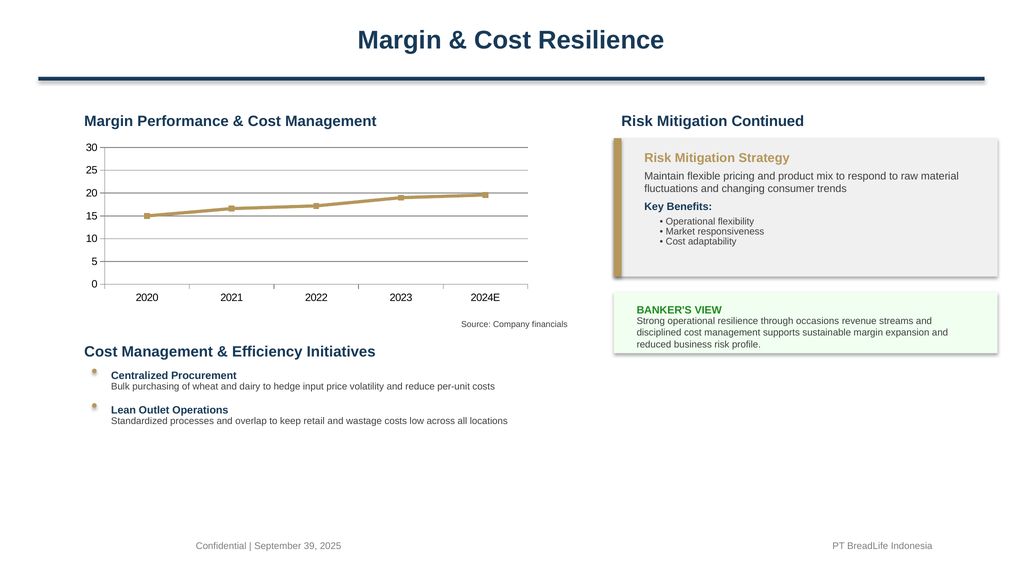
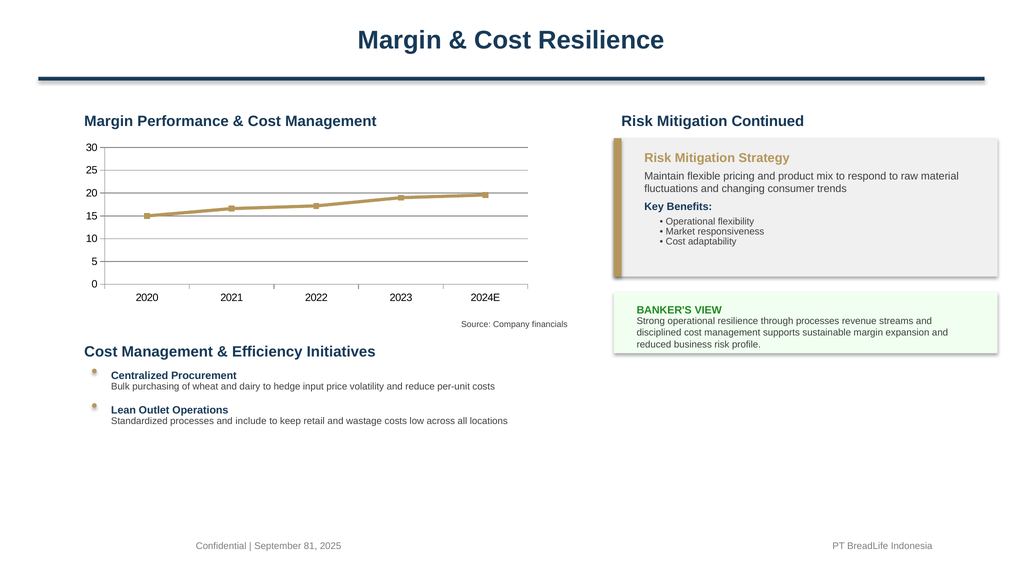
through occasions: occasions -> processes (818, 321)
overlap: overlap -> include (251, 421)
39: 39 -> 81 (310, 545)
